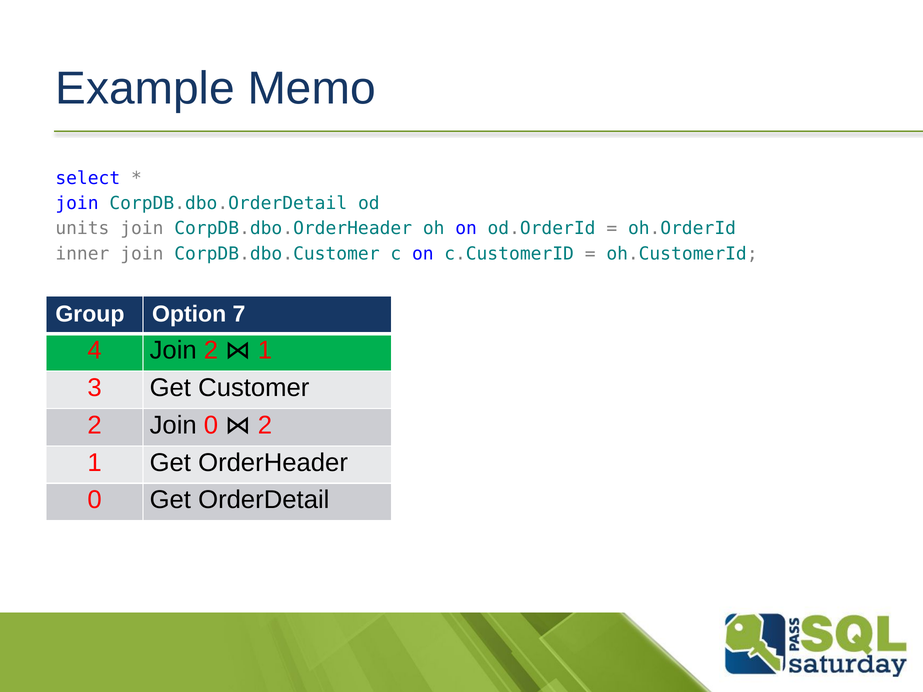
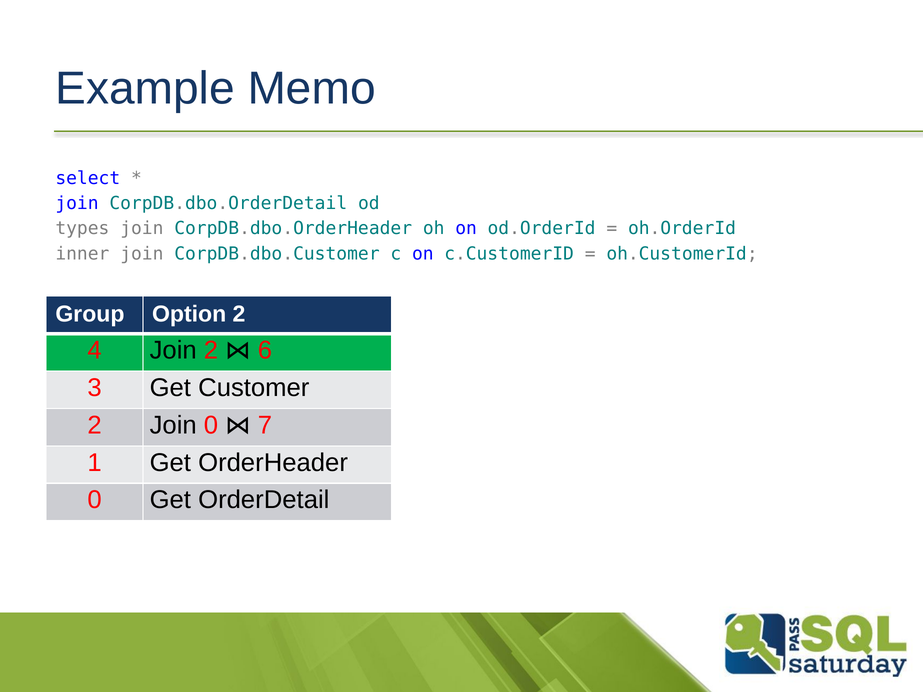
units: units -> types (82, 229)
Option 7: 7 -> 2 (239, 314)
1: 1 -> 6 (265, 350)
2: 2 -> 7 (265, 425)
